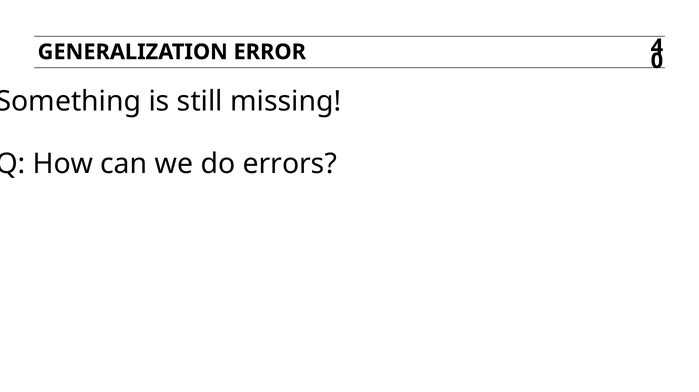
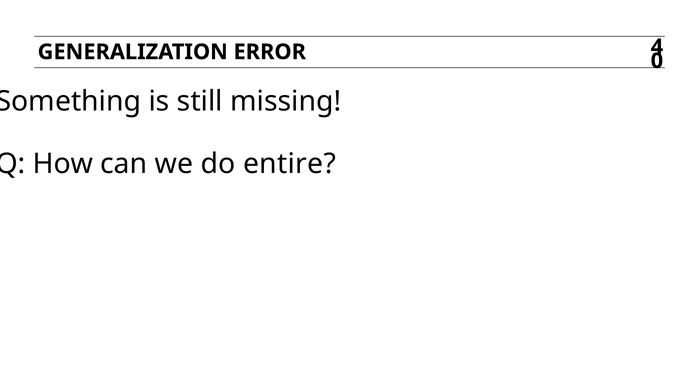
errors: errors -> entire (290, 164)
